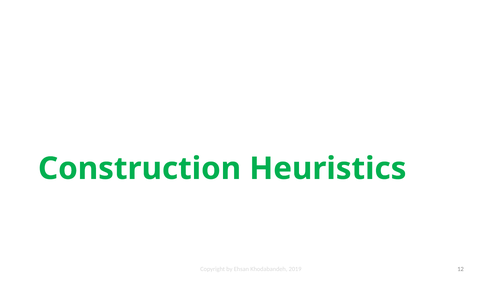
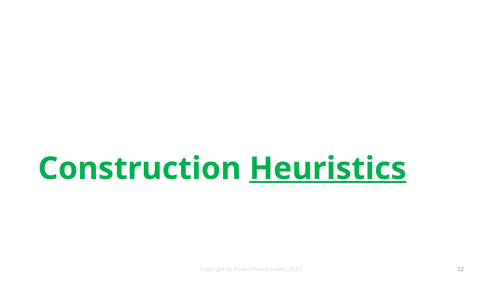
Heuristics underline: none -> present (328, 169)
